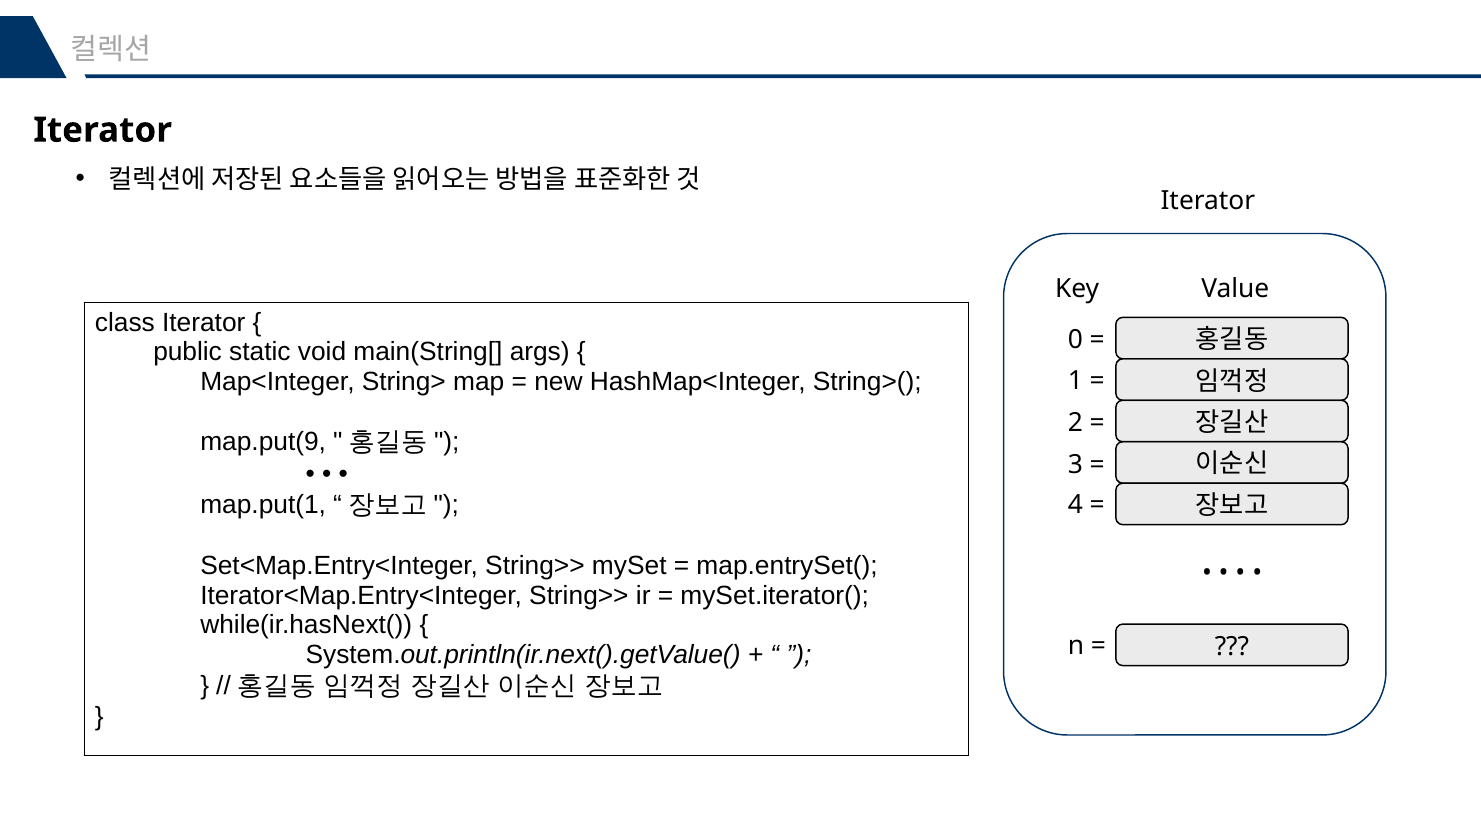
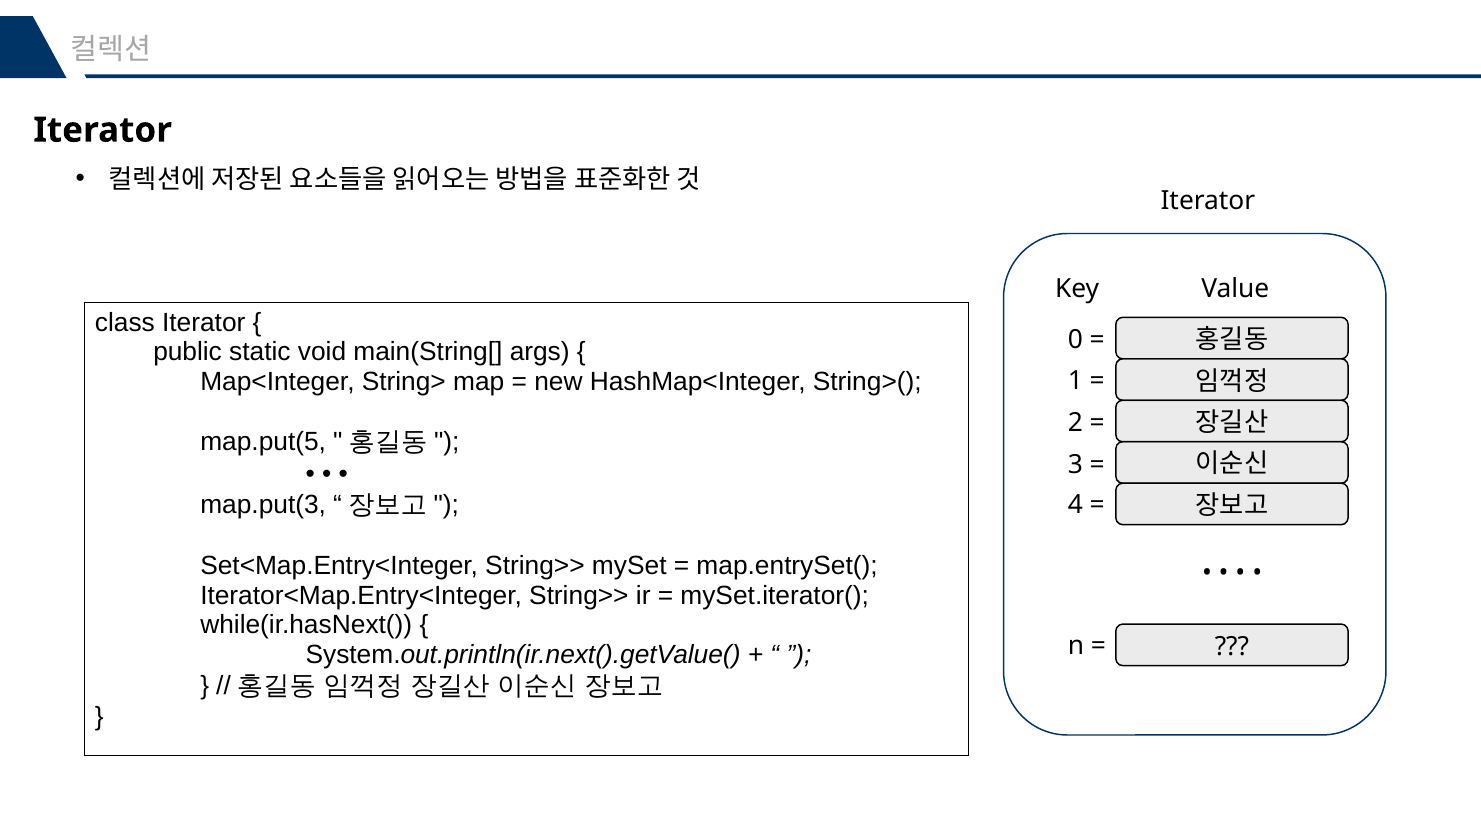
map.put(9: map.put(9 -> map.put(5 (263, 442)
map.put(1: map.put(1 -> map.put(3 (263, 505)
